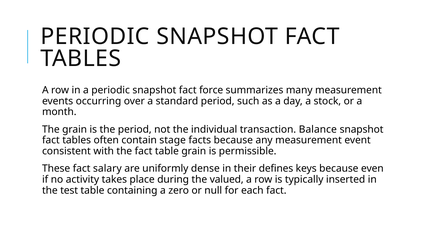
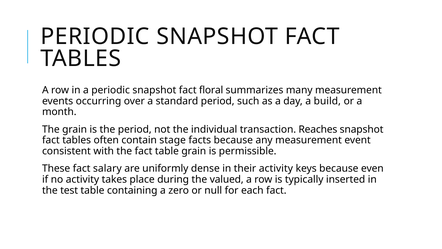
force: force -> floral (211, 90)
stock: stock -> build (327, 101)
Balance: Balance -> Reaches (318, 129)
their defines: defines -> activity (276, 168)
